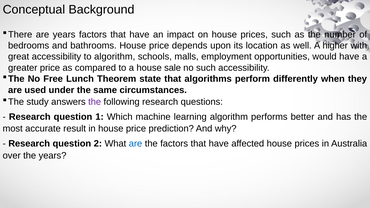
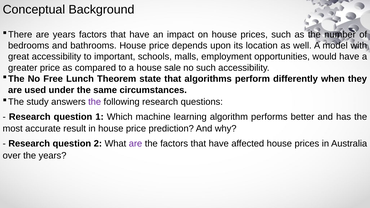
higher: higher -> model (335, 46)
to algorithm: algorithm -> important (115, 57)
are colour: blue -> purple (136, 144)
